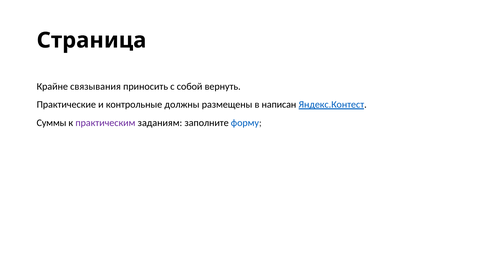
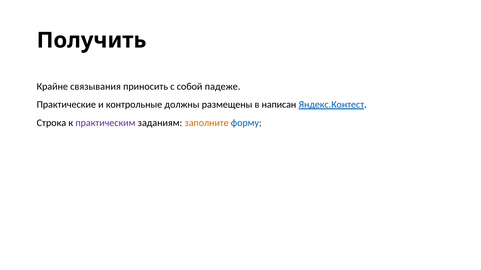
Страница: Страница -> Получить (92, 40)
вернуть: вернуть -> падеже (223, 87)
Суммы: Суммы -> Строка (51, 123)
заполните colour: black -> orange (207, 123)
